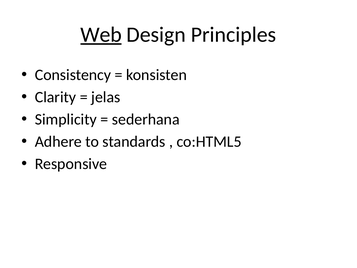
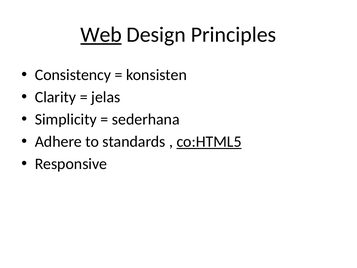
co:HTML5 underline: none -> present (209, 142)
